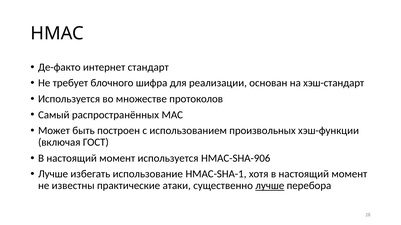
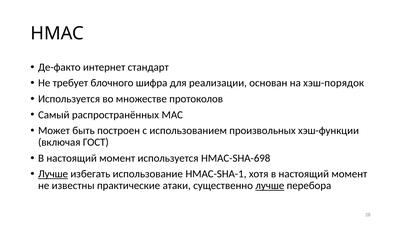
хэш-стандарт: хэш-стандарт -> хэш-порядок (334, 83)
HMAC-SHA-906: HMAC-SHA-906 -> HMAC-SHA-698 (236, 159)
Лучше underline: none -> present (53, 174)
